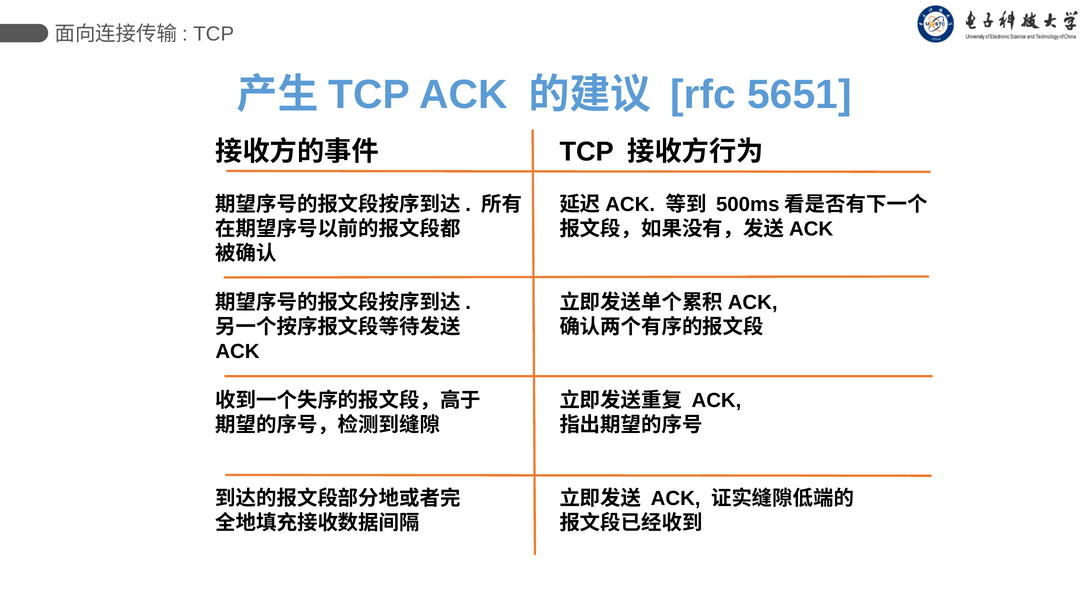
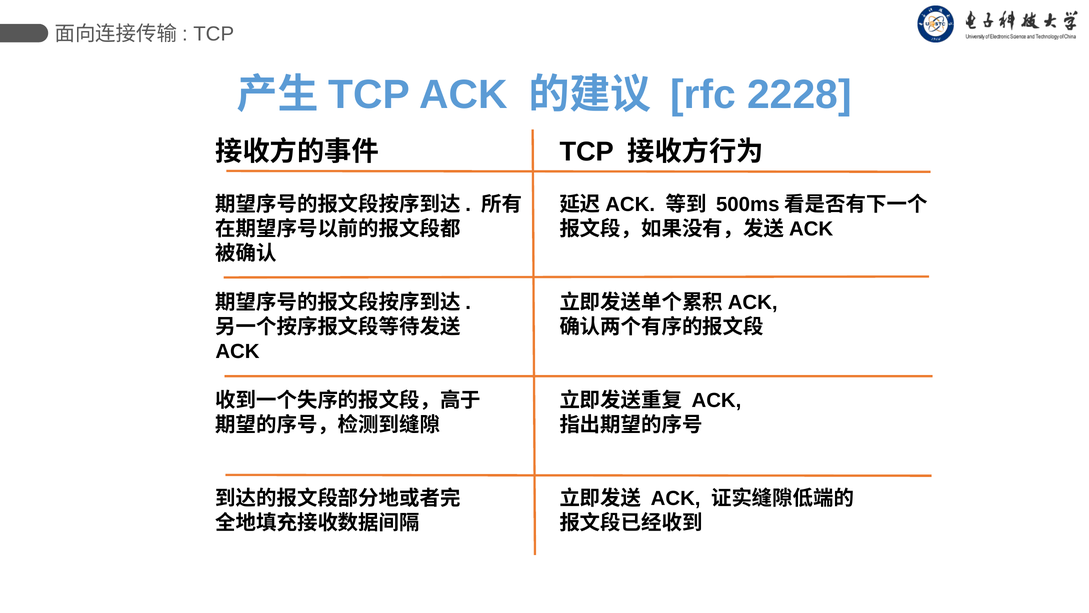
5651: 5651 -> 2228 (799, 95)
